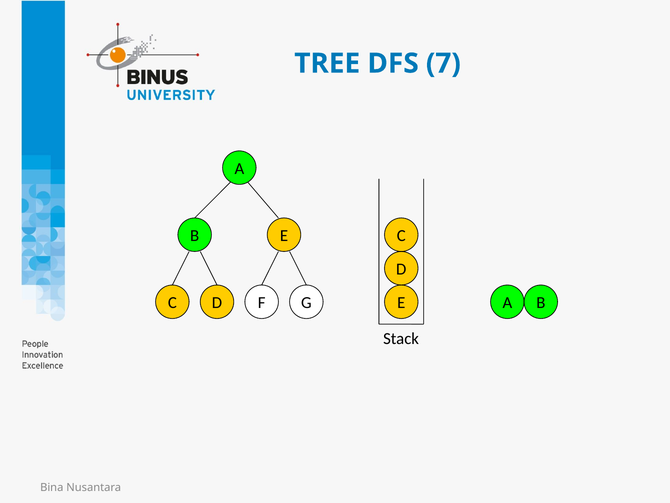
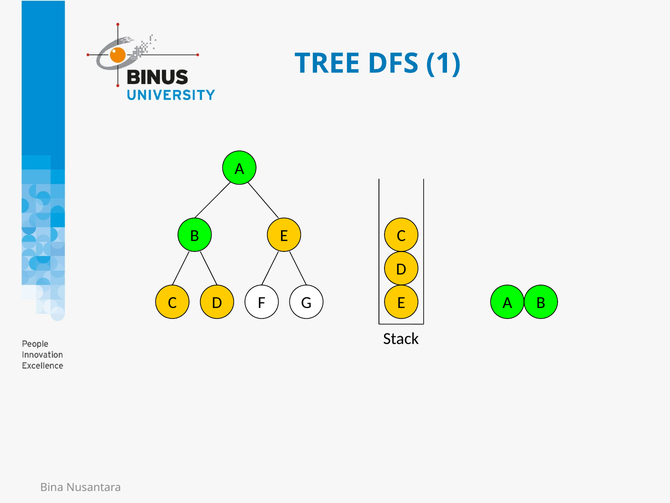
7: 7 -> 1 (443, 63)
